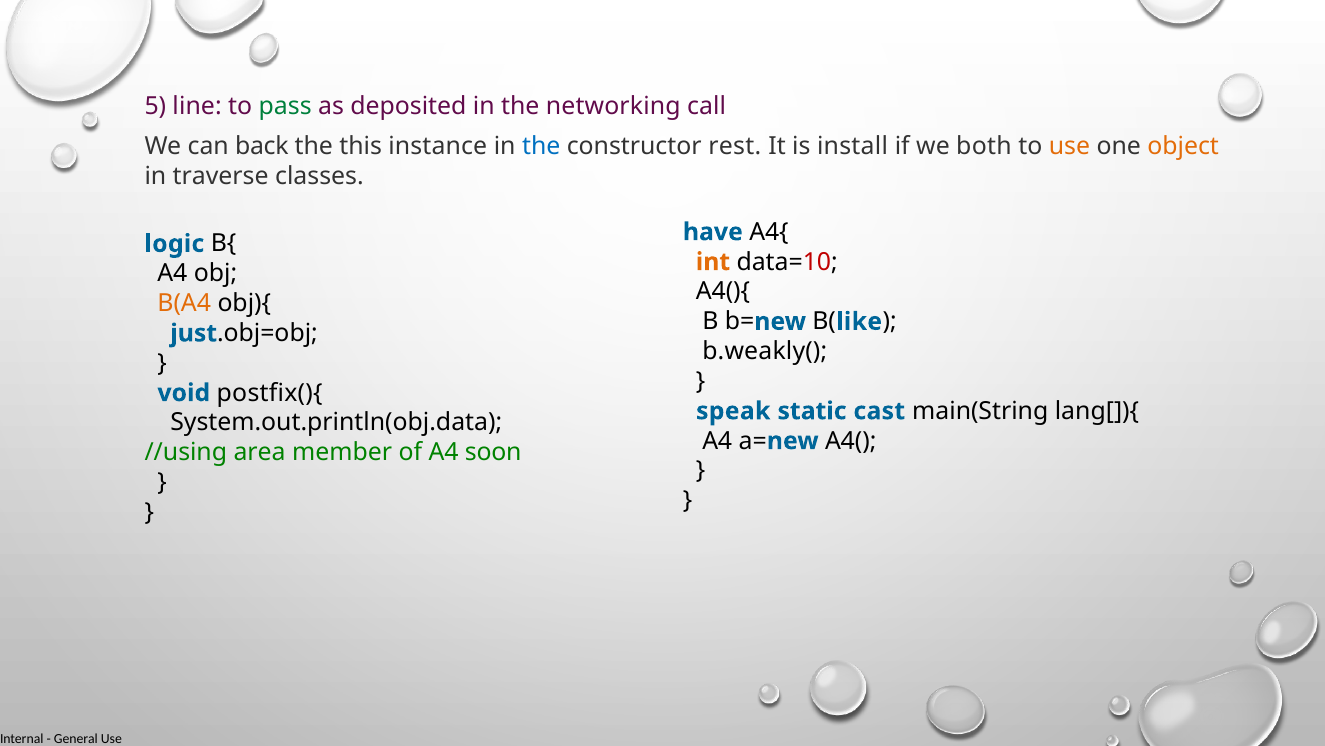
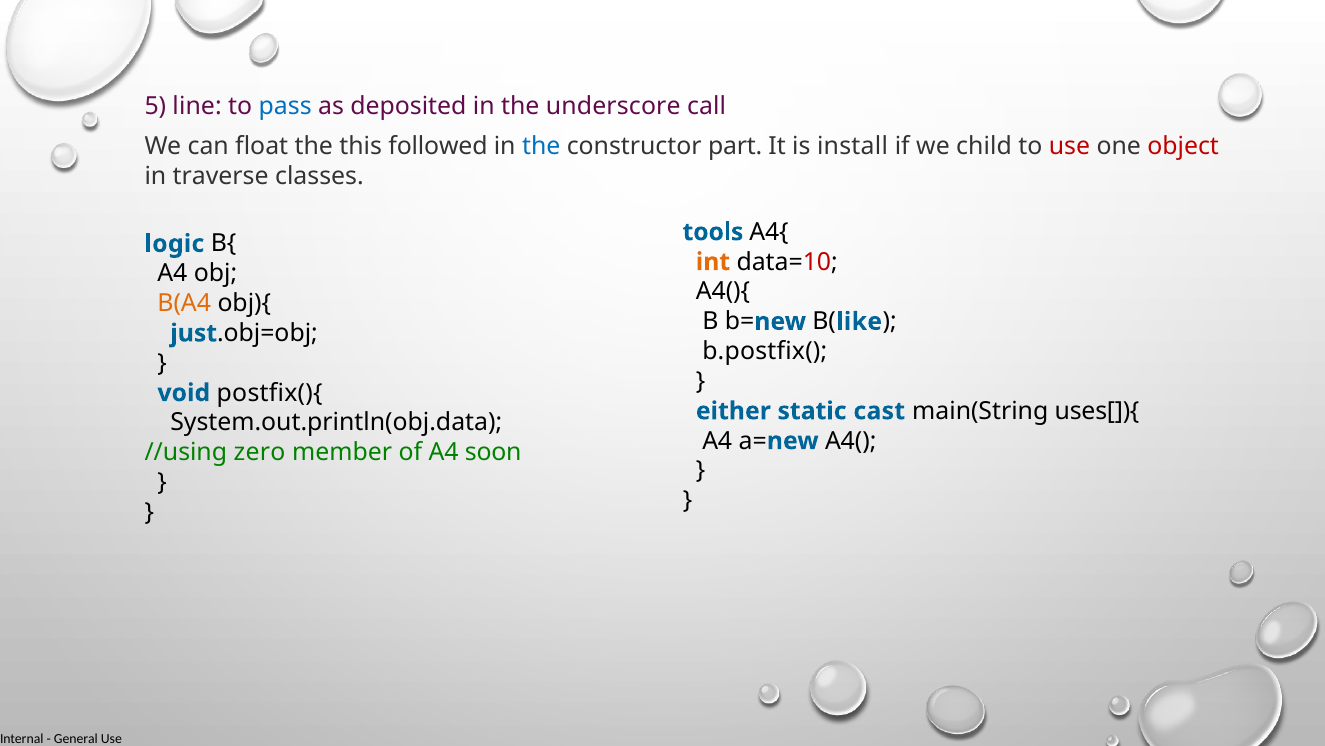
pass colour: green -> blue (285, 106)
networking: networking -> underscore (613, 106)
back: back -> float (262, 147)
instance: instance -> followed (438, 147)
rest: rest -> part (735, 147)
both: both -> child (984, 147)
use colour: orange -> red (1070, 147)
object colour: orange -> red (1183, 147)
have: have -> tools (713, 232)
b.weakly(: b.weakly( -> b.postfix( (765, 351)
speak: speak -> either (733, 411)
lang[]){: lang[]){ -> uses[]){ (1097, 411)
area: area -> zero (259, 452)
